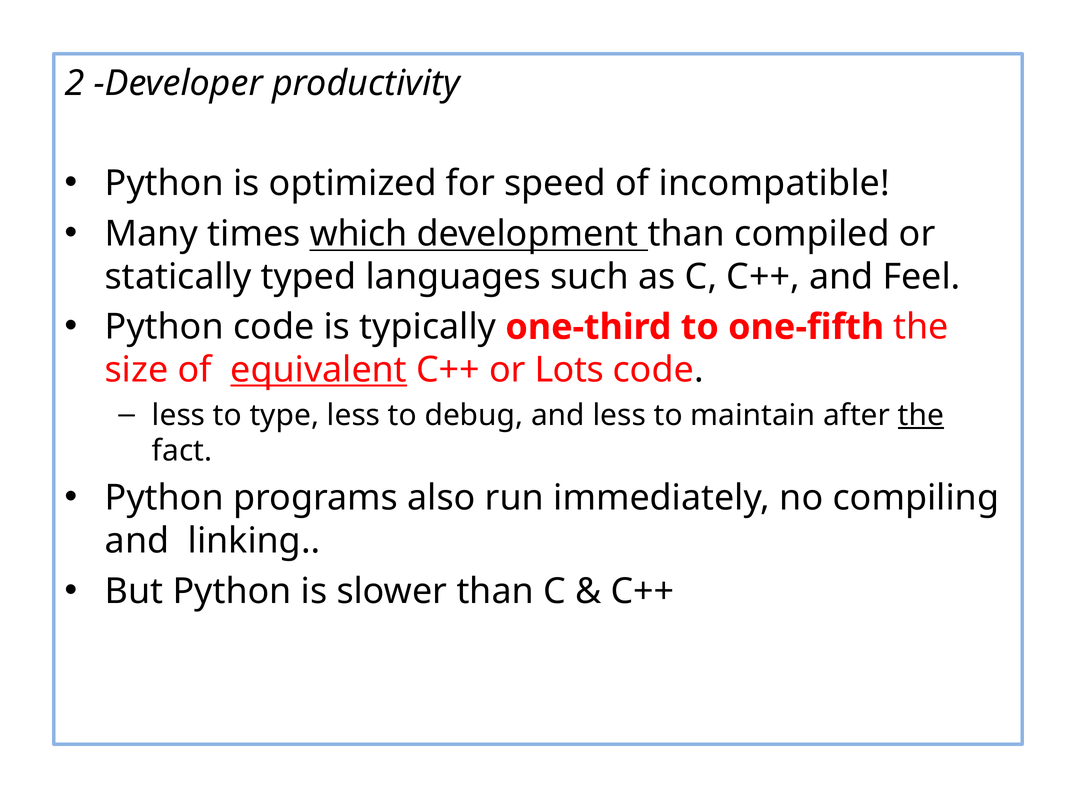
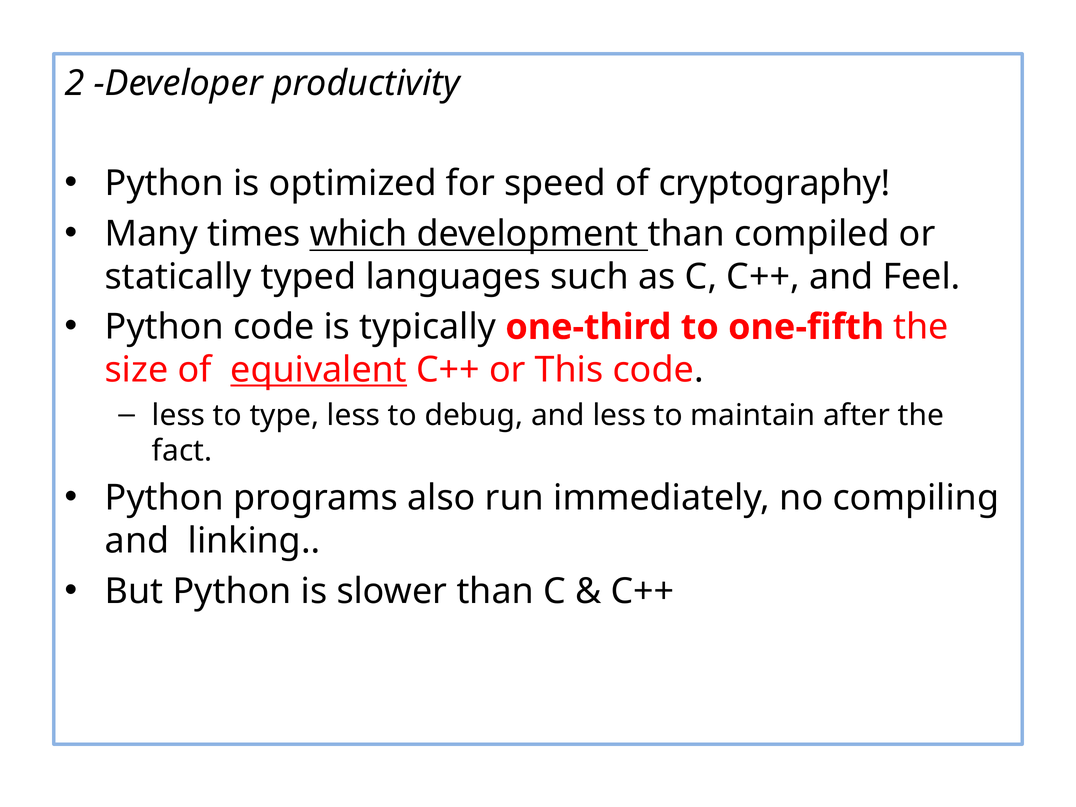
incompatible: incompatible -> cryptography (775, 184)
Lots: Lots -> This (569, 370)
the underline: present -> none (921, 415)
